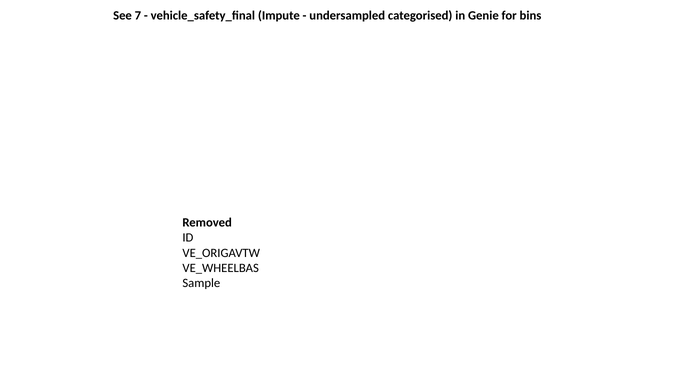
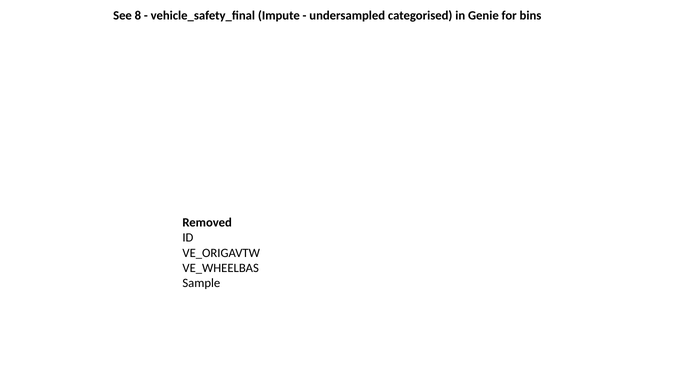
7: 7 -> 8 (138, 15)
